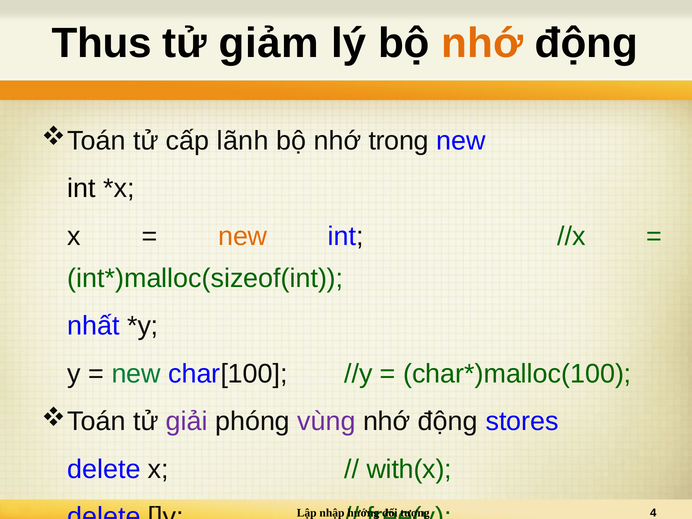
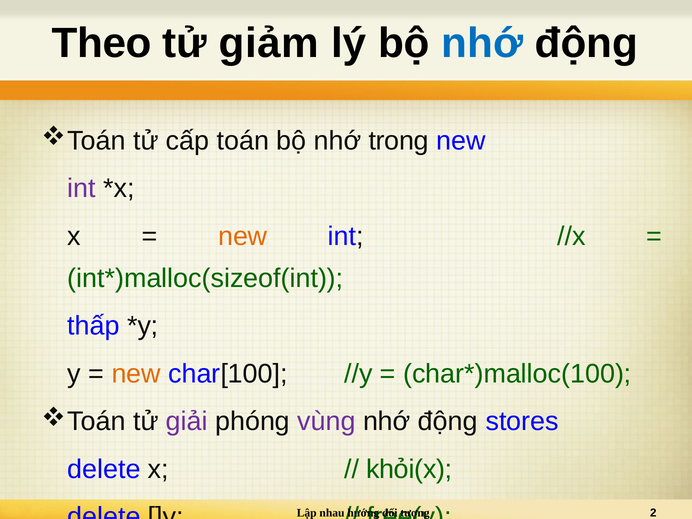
Thus: Thus -> Theo (102, 43)
nhớ colour: orange -> blue (482, 43)
lãnh: lãnh -> toán (243, 141)
int colour: black -> purple (82, 189)
nhất: nhất -> thấp (94, 326)
new colour: green -> orange (136, 374)
with(x: with(x -> khỏi(x (409, 469)
nhập: nhập -> nhau (332, 513)
4: 4 -> 2 (653, 513)
